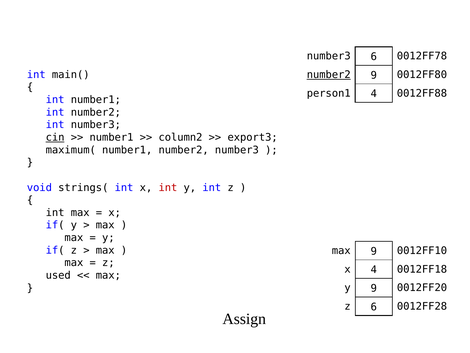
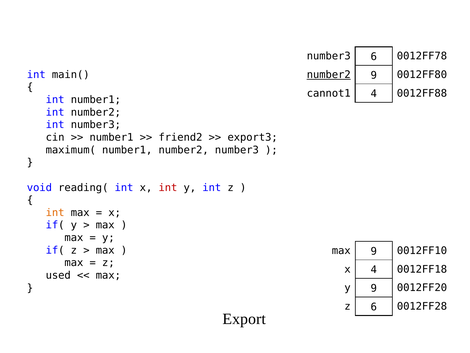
person1: person1 -> cannot1 (329, 93)
cin underline: present -> none (55, 137)
column2: column2 -> friend2 (180, 137)
strings(: strings( -> reading( (83, 187)
int colour: black -> orange (55, 212)
Assign: Assign -> Export (244, 319)
